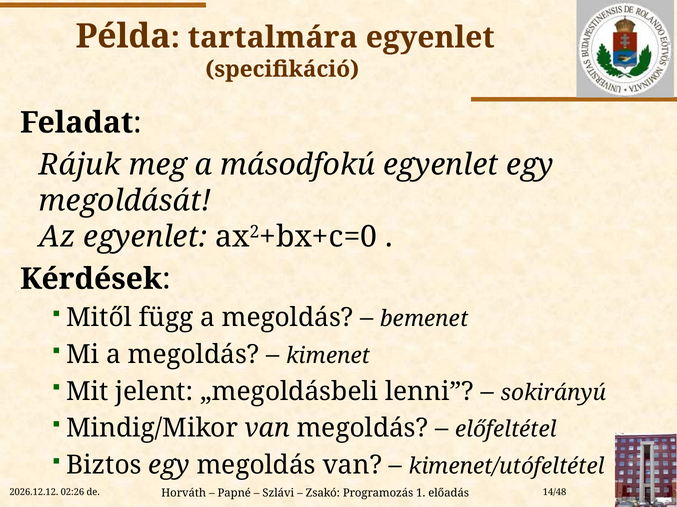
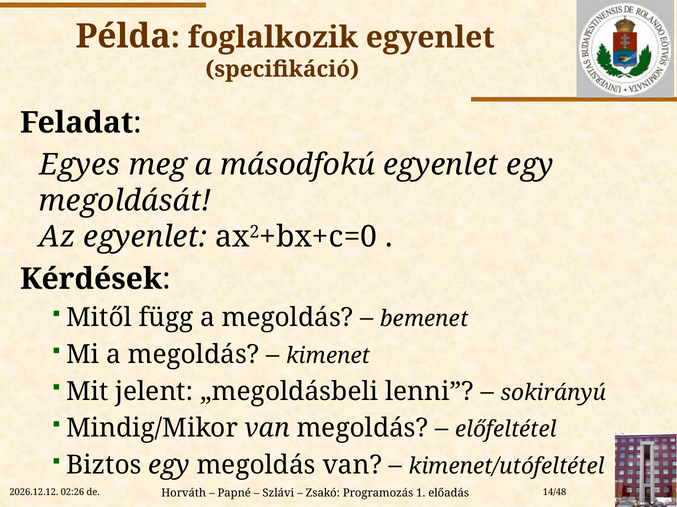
tartalmára: tartalmára -> foglalkozik (273, 38)
Rájuk: Rájuk -> Egyes (80, 165)
